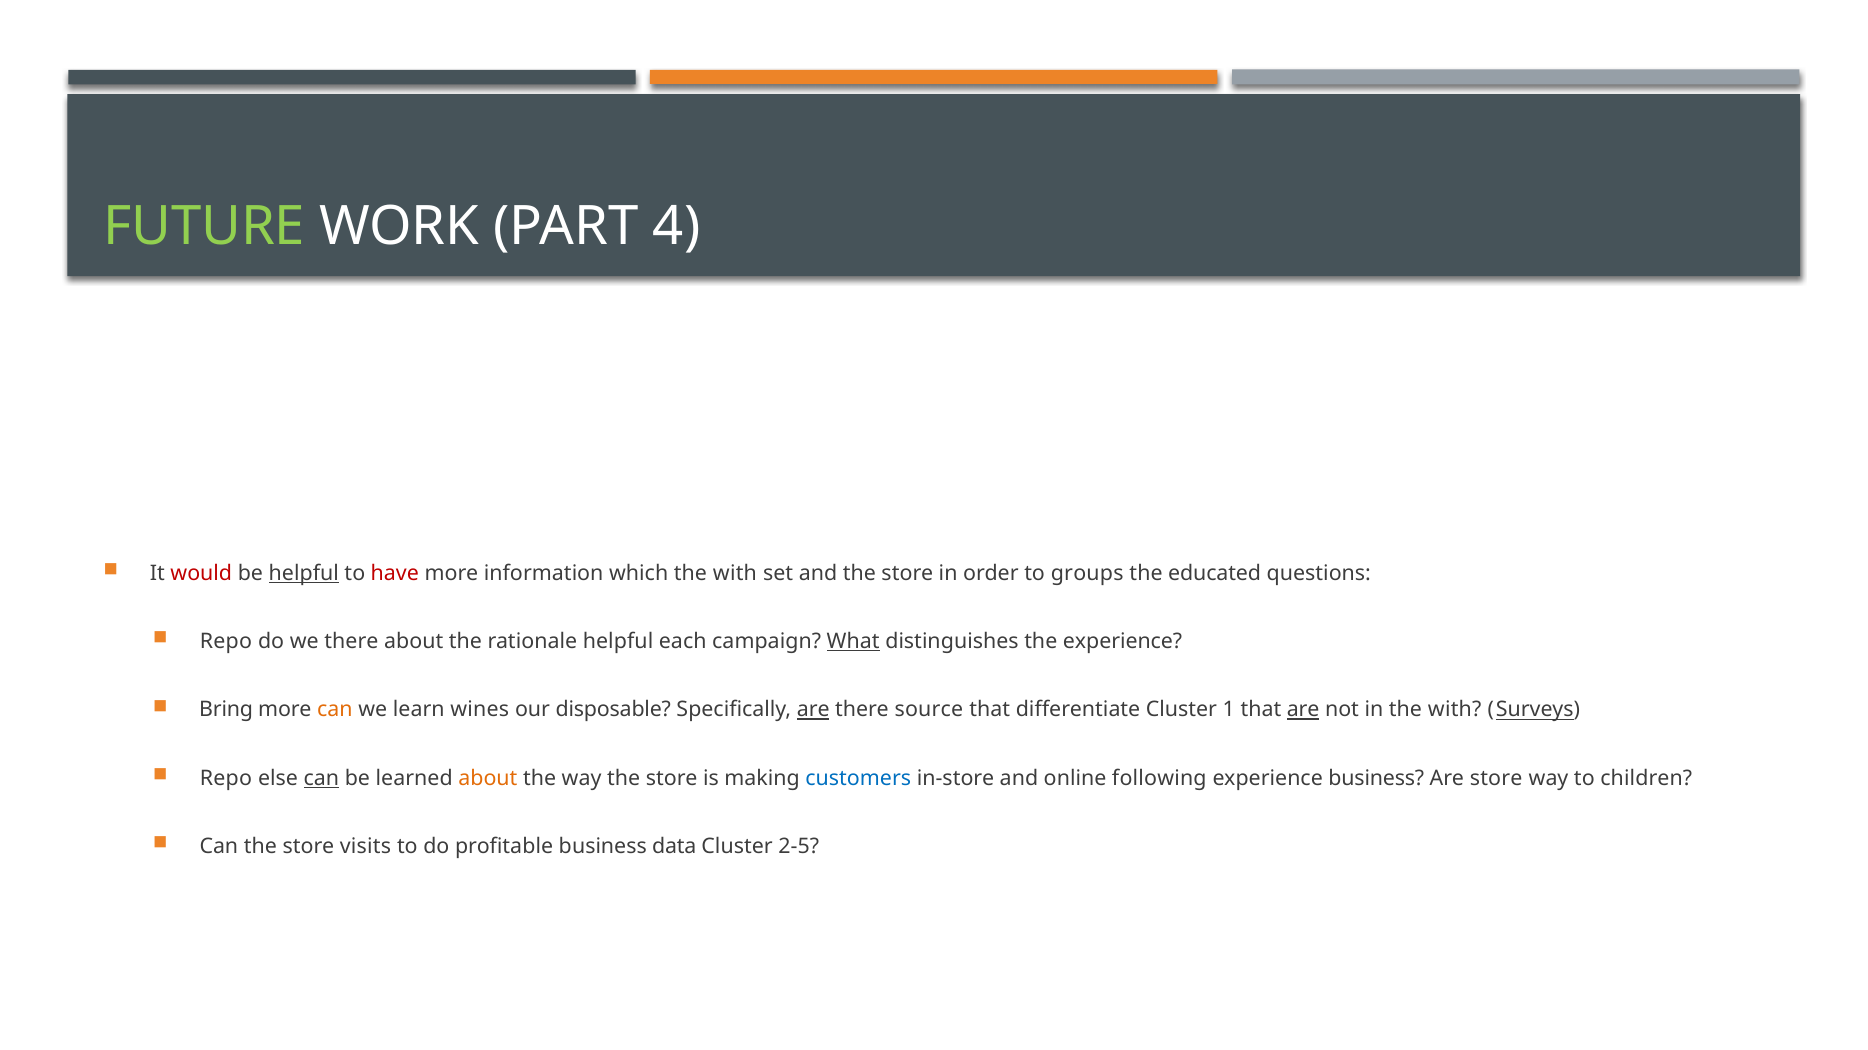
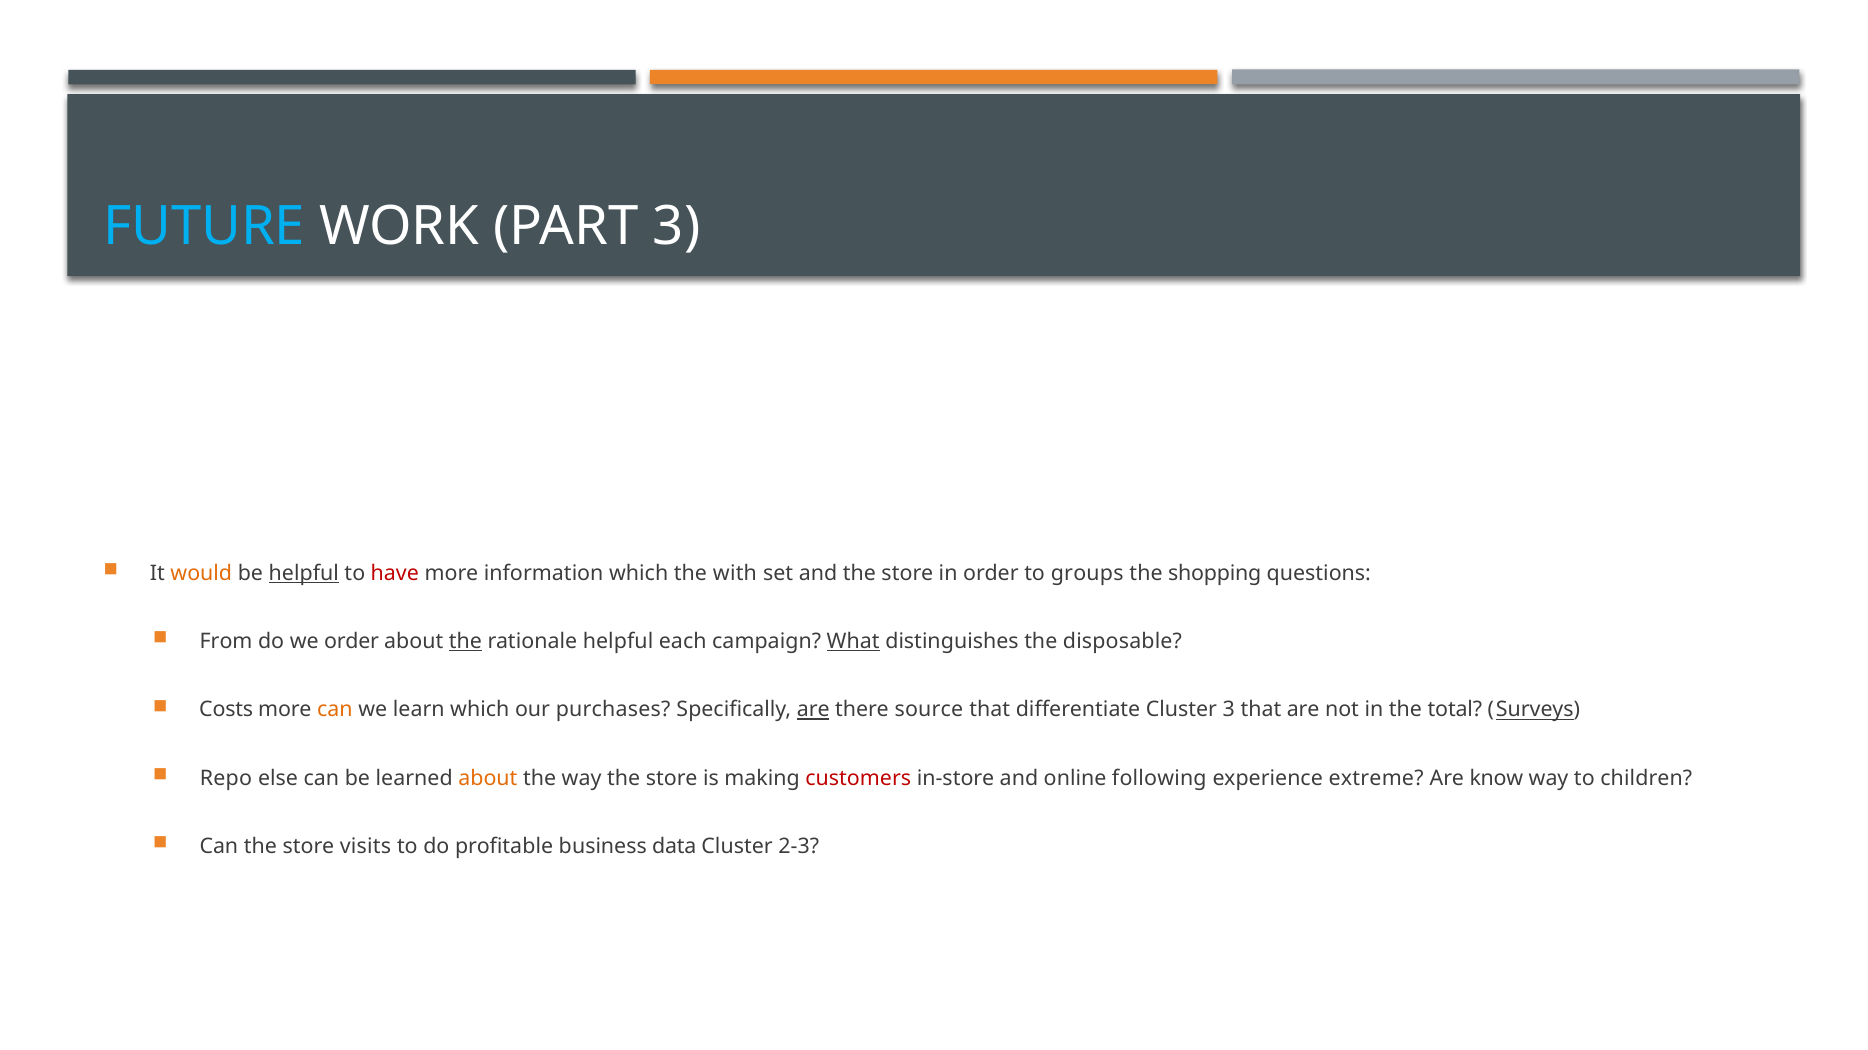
FUTURE colour: light green -> light blue (204, 227)
PART 4: 4 -> 3 (677, 227)
would colour: red -> orange (201, 573)
educated: educated -> shopping (1215, 573)
Repo: Repo -> From (226, 642)
we there: there -> order (352, 642)
the underline: none -> present (465, 642)
the experience: experience -> disposable (1122, 642)
Bring: Bring -> Costs (226, 710)
learn wines: wines -> which (480, 710)
disposable: disposable -> purchases (613, 710)
Cluster 1: 1 -> 3 (1229, 710)
are underline: present -> none (1303, 710)
in the with: with -> total (1455, 710)
can underline: present -> none (321, 779)
customers colour: blue -> red (858, 779)
experience business: business -> extreme (1376, 779)
Are store: store -> know (1496, 779)
2-5: 2-5 -> 2-3 (799, 847)
